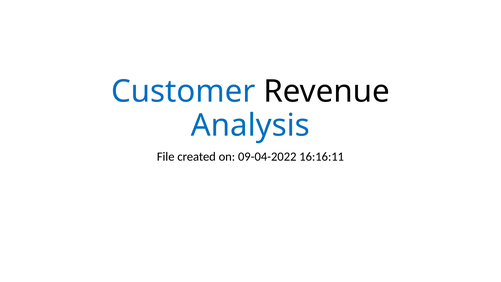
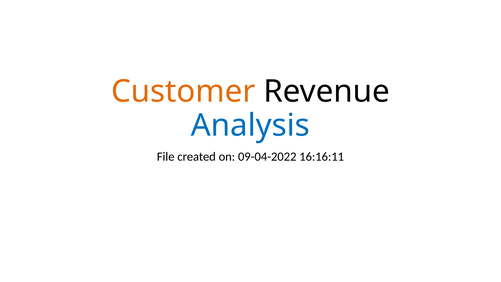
Customer colour: blue -> orange (183, 91)
